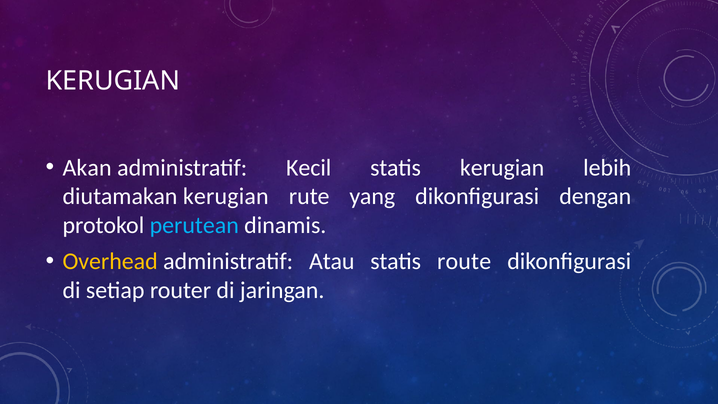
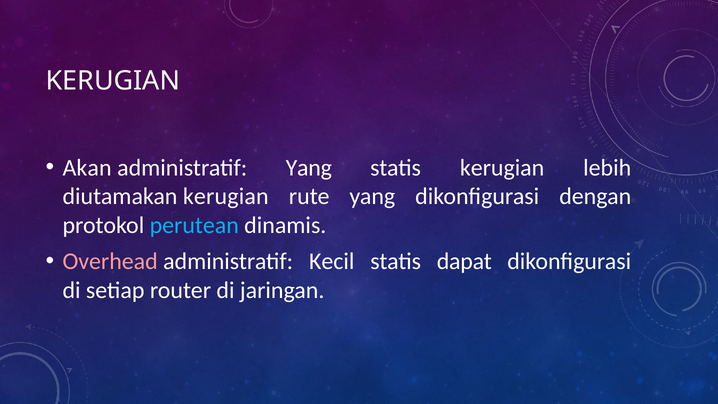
administratif Kecil: Kecil -> Yang (309, 168)
Overhead colour: yellow -> pink (110, 261)
Atau: Atau -> Kecil (332, 261)
route: route -> dapat (464, 261)
